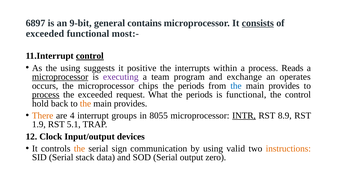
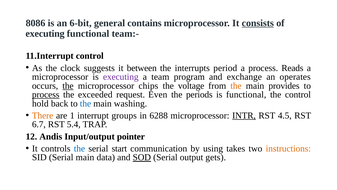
6897: 6897 -> 8086 (36, 23)
9-bit: 9-bit -> 6-bit (81, 23)
exceeded: exceeded -> executing (45, 34)
most:-: most:- -> team:- (125, 34)
control underline: present -> none (90, 56)
the using: using -> clock (70, 68)
positive: positive -> between (142, 68)
within: within -> period (225, 68)
microprocessor underline: present -> none (60, 77)
the underline: none -> present (68, 86)
periods: periods -> voltage (191, 86)
the colour: blue -> orange (236, 86)
What: What -> Even (158, 94)
the colour: orange -> blue (85, 103)
provides: provides -> washing (130, 103)
4: 4 -> 1 (72, 115)
8055: 8055 -> 6288 (159, 115)
8.9: 8.9 -> 4.5 (285, 115)
1.9: 1.9 -> 6.7 (39, 124)
5.1: 5.1 -> 5.4 (74, 124)
Clock: Clock -> Andis (51, 136)
devices: devices -> pointer (131, 136)
the colour: orange -> blue (79, 148)
sign: sign -> start (119, 148)
valid: valid -> takes (236, 148)
Serial stack: stack -> main (85, 157)
SOD underline: none -> present (142, 157)
zero: zero -> gets (216, 157)
